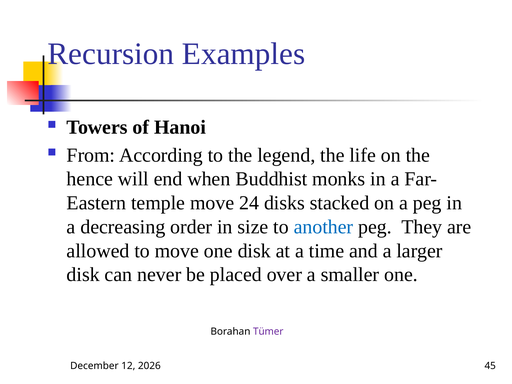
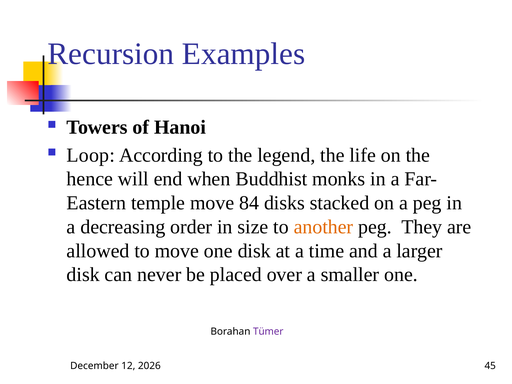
From: From -> Loop (91, 155)
24: 24 -> 84 (249, 203)
another colour: blue -> orange (323, 227)
